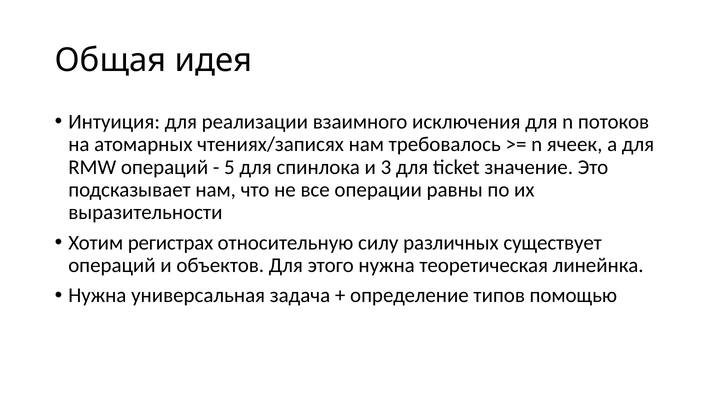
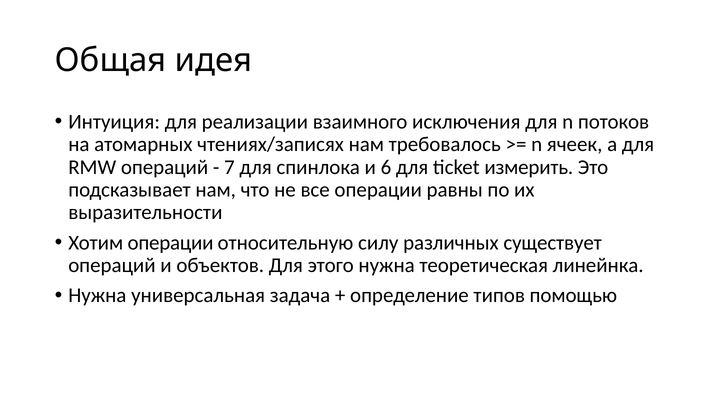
5: 5 -> 7 (229, 167)
3: 3 -> 6 (386, 167)
значение: значение -> измерить (529, 167)
Хотим регистрах: регистрах -> операции (171, 242)
